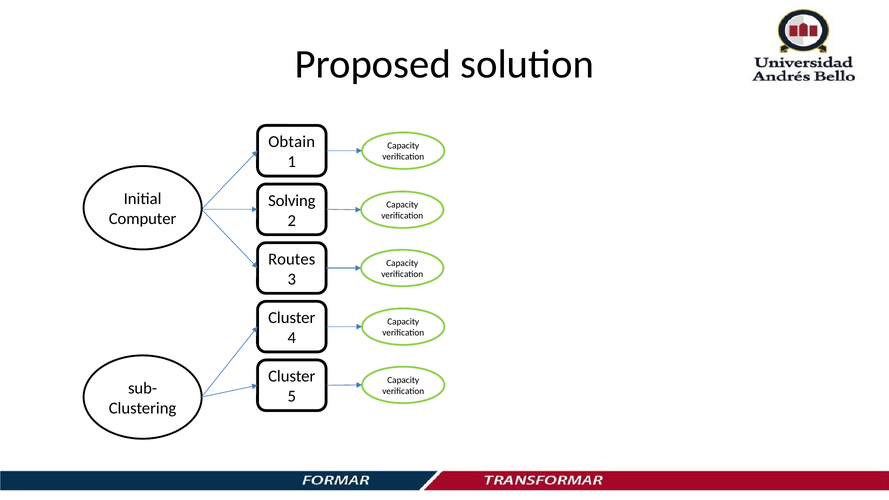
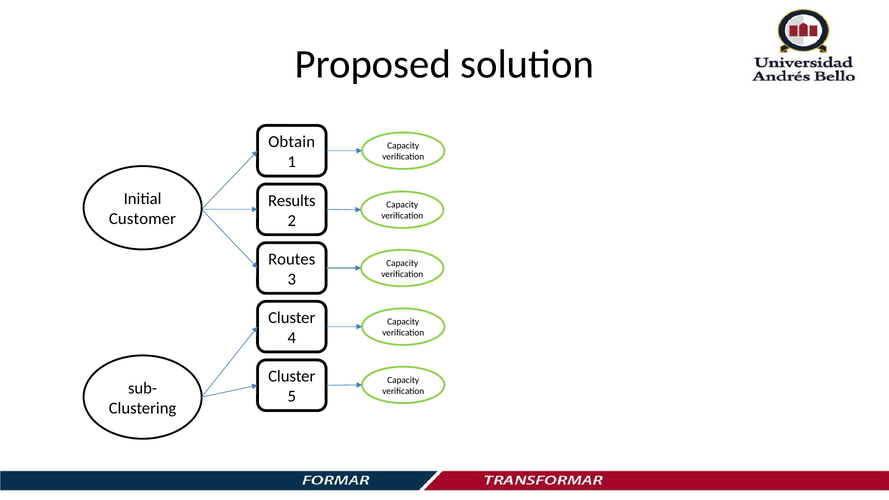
Solving: Solving -> Results (292, 201)
Computer: Computer -> Customer (142, 219)
